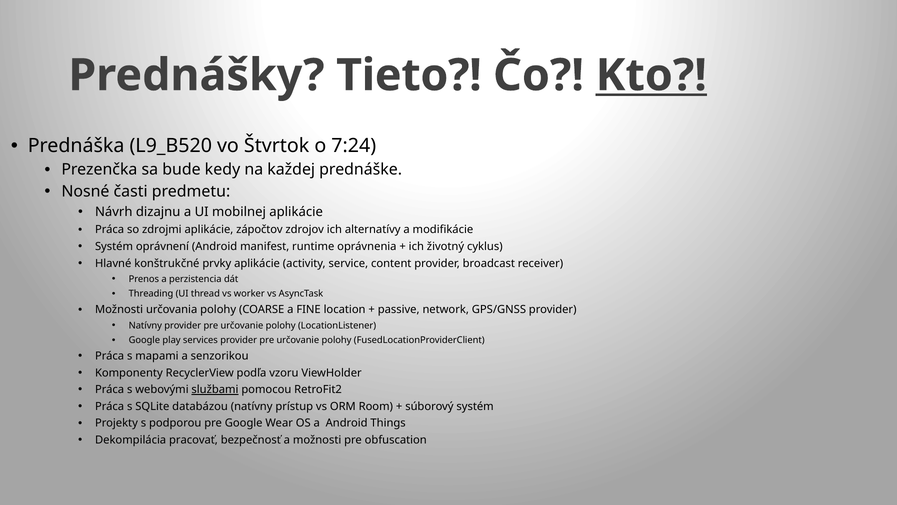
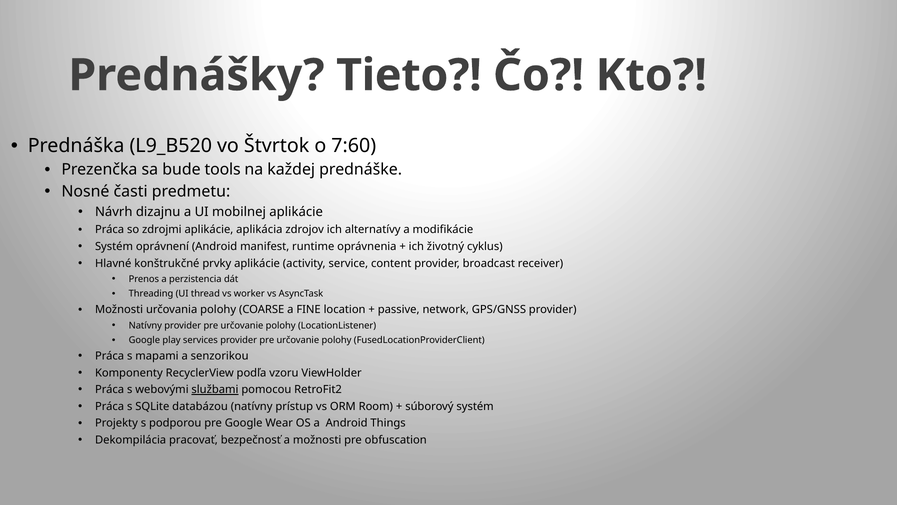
Kto underline: present -> none (651, 75)
7:24: 7:24 -> 7:60 (354, 146)
kedy: kedy -> tools (223, 170)
zápočtov: zápočtov -> aplikácia (259, 230)
